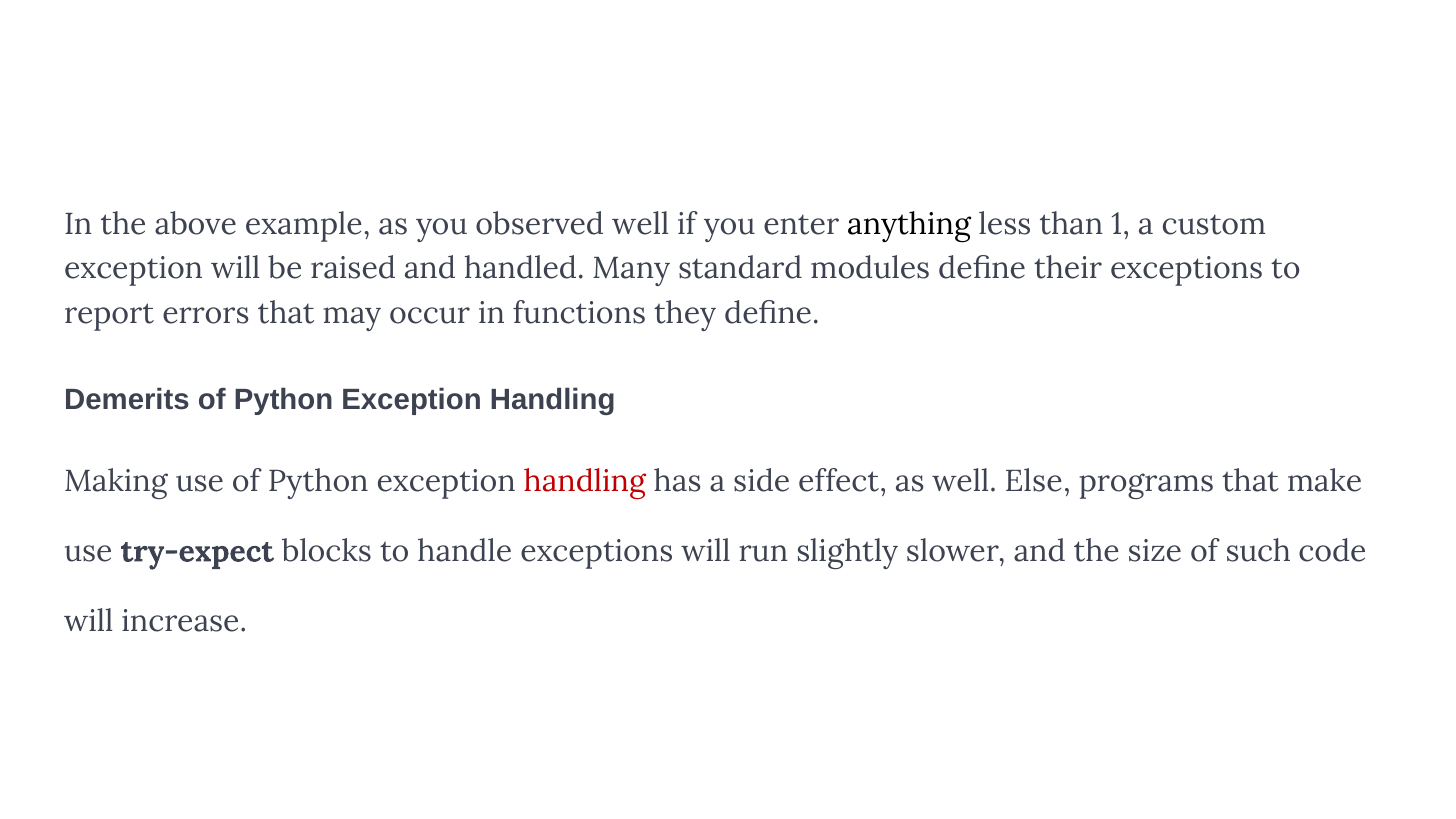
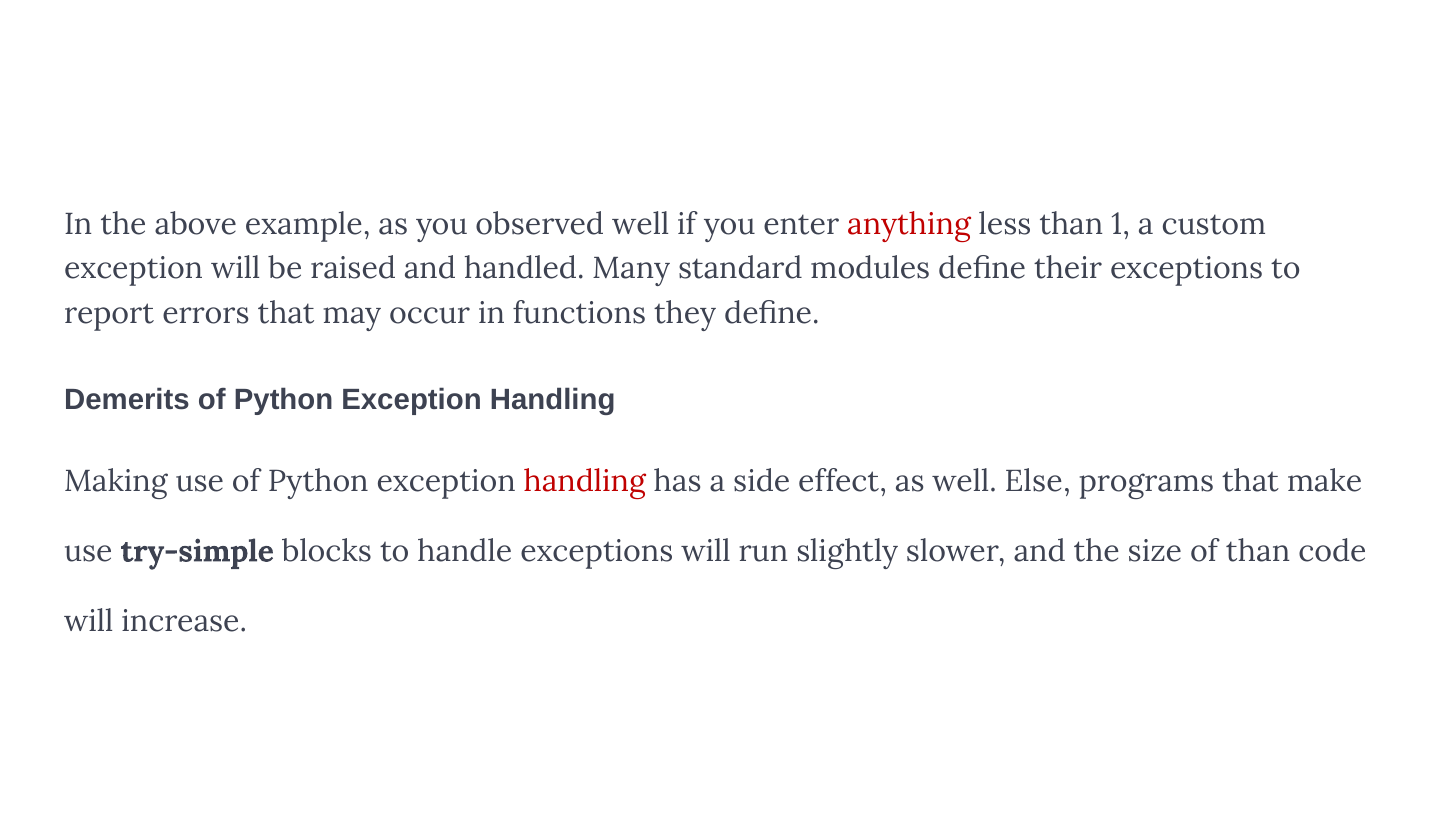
anything colour: black -> red (909, 224)
try-expect: try-expect -> try-simple (197, 551)
of such: such -> than (1258, 551)
